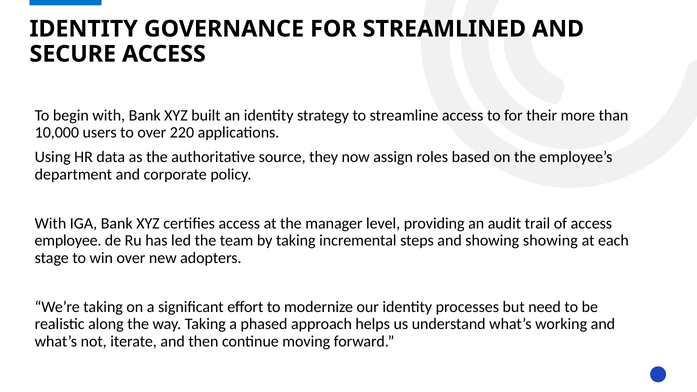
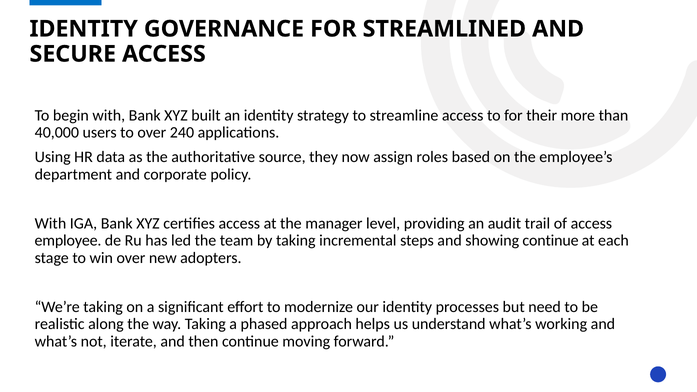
10,000: 10,000 -> 40,000 (57, 133)
220: 220 -> 240 (182, 133)
showing showing: showing -> continue (551, 241)
